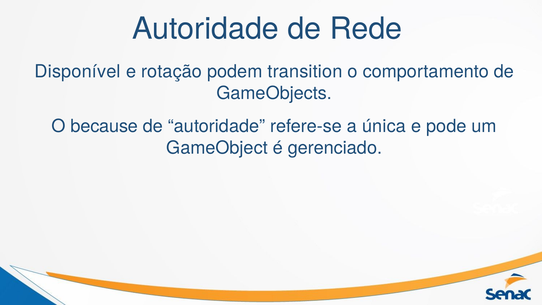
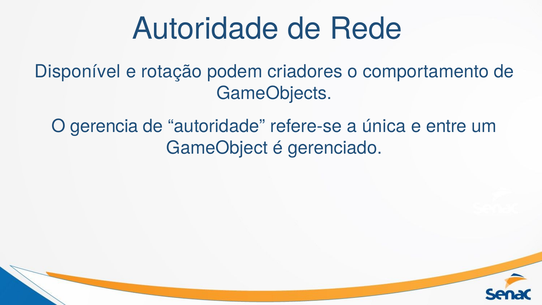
transition: transition -> criadores (305, 72)
because: because -> gerencia (104, 126)
pode: pode -> entre (446, 126)
